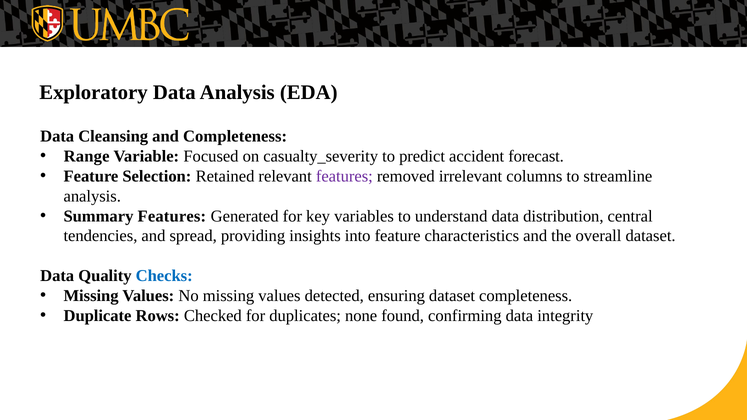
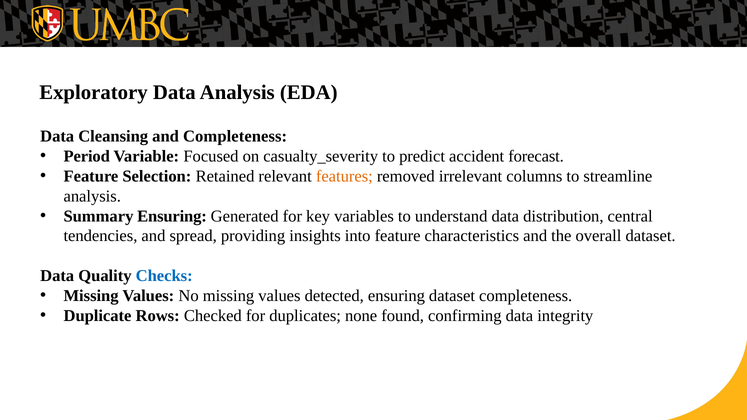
Range: Range -> Period (87, 156)
features colour: purple -> orange (344, 176)
Summary Features: Features -> Ensuring (172, 216)
